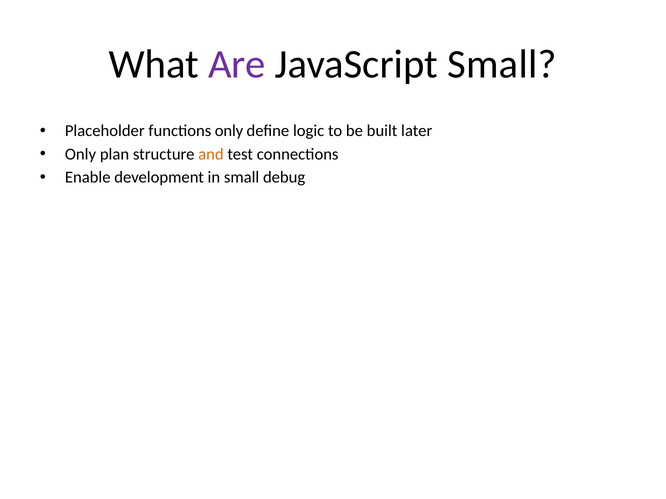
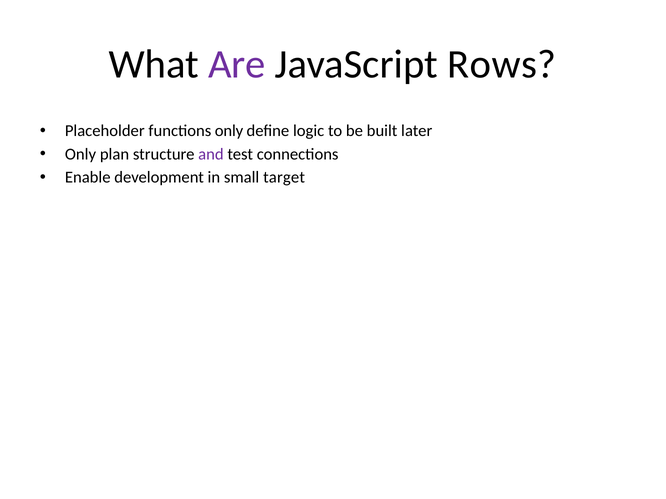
JavaScript Small: Small -> Rows (502, 64)
and colour: orange -> purple (211, 154)
debug: debug -> target (284, 178)
